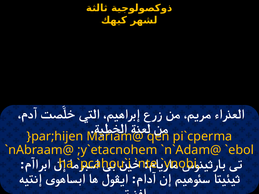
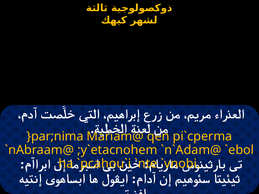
}par;hijen: }par;hijen -> }par;nima (55, 137)
